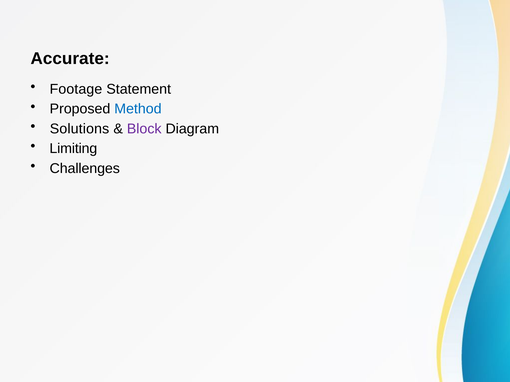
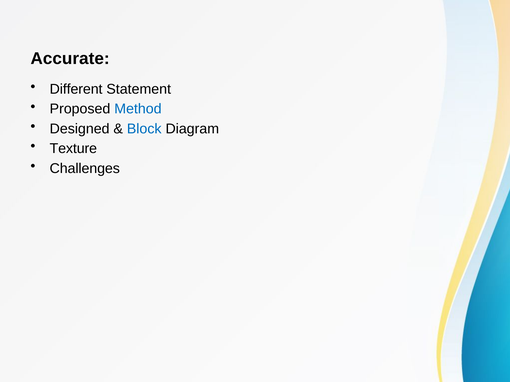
Footage: Footage -> Different (76, 89)
Solutions: Solutions -> Designed (80, 129)
Block colour: purple -> blue (144, 129)
Limiting: Limiting -> Texture (73, 149)
